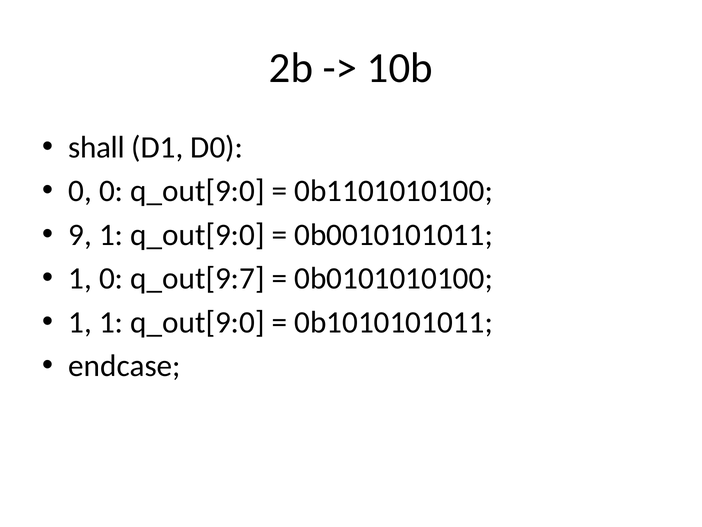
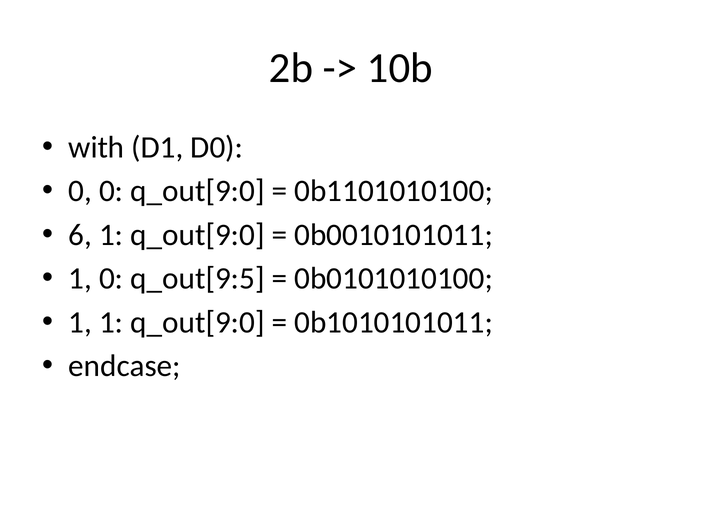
shall: shall -> with (96, 147)
9: 9 -> 6 (80, 235)
q_out[9:7: q_out[9:7 -> q_out[9:5 (197, 278)
